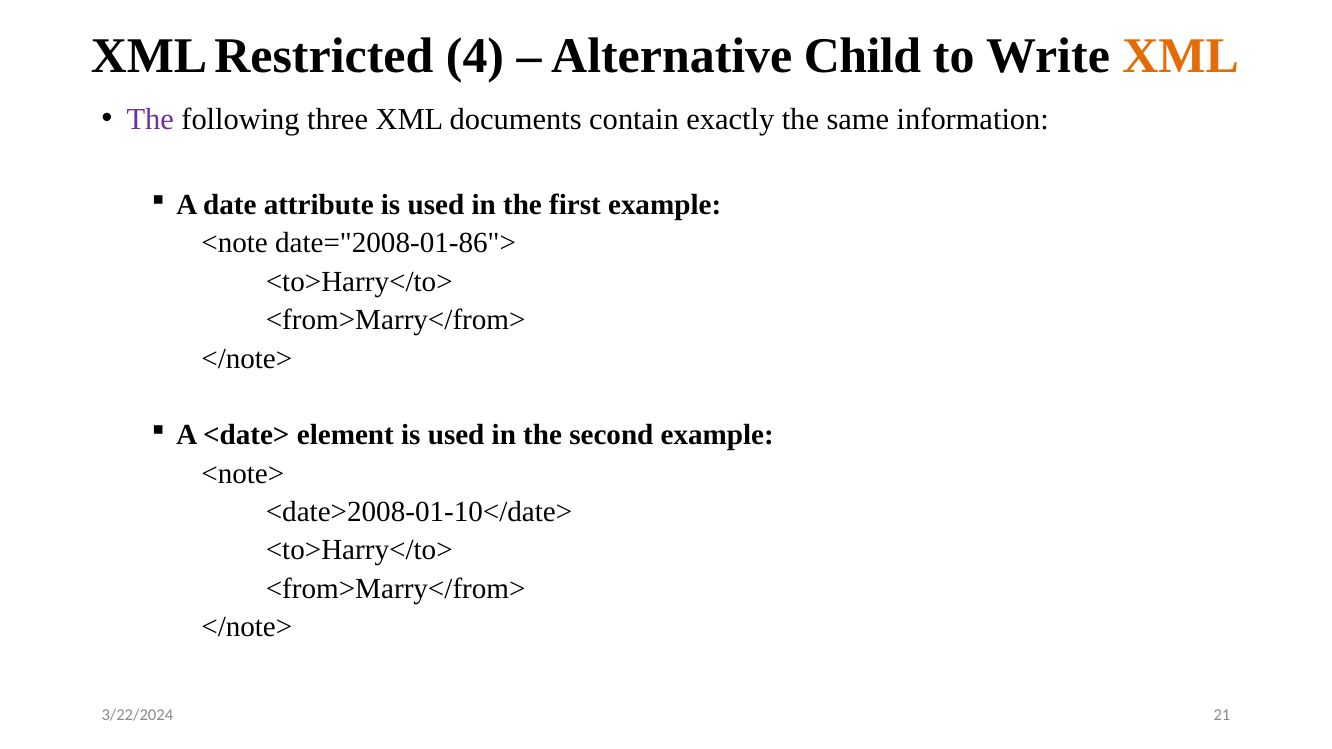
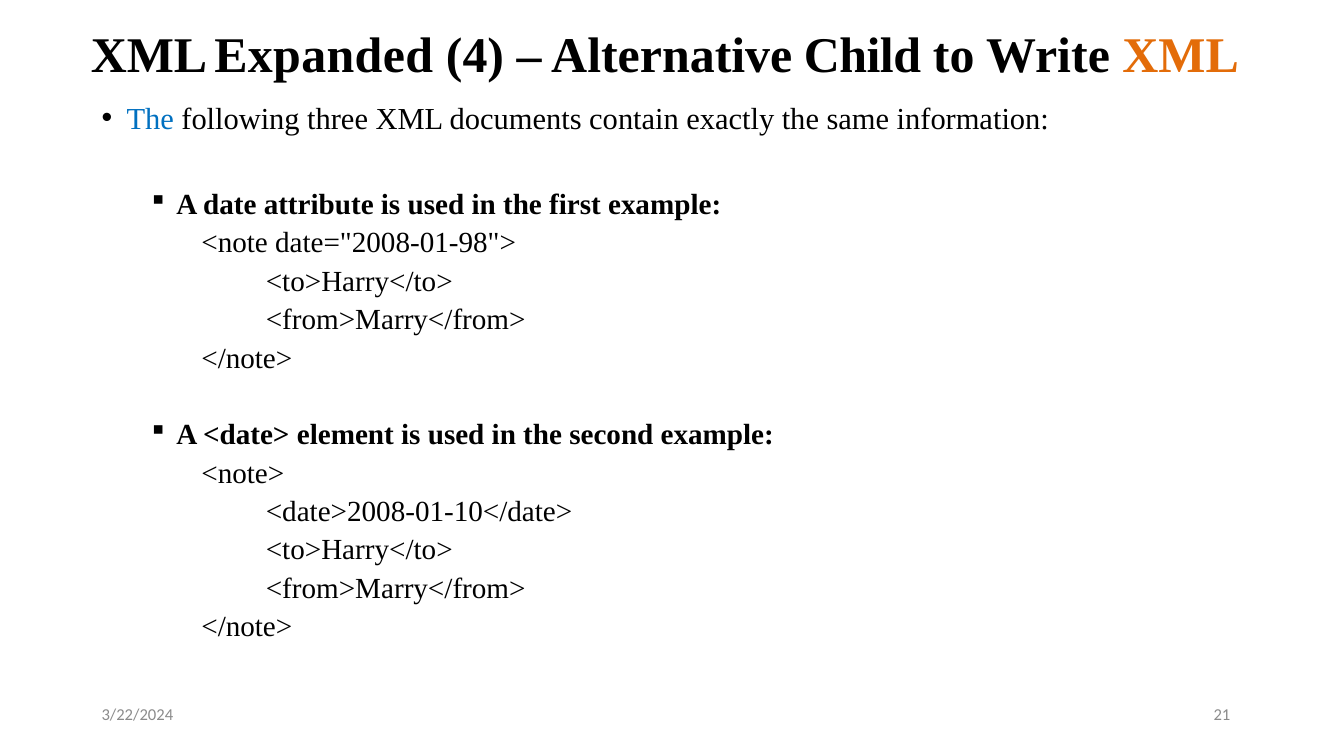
Restricted: Restricted -> Expanded (324, 56)
The colour: purple -> blue (150, 119)
date="2008-01-86">: date="2008-01-86"> -> date="2008-01-98"> (396, 243)
